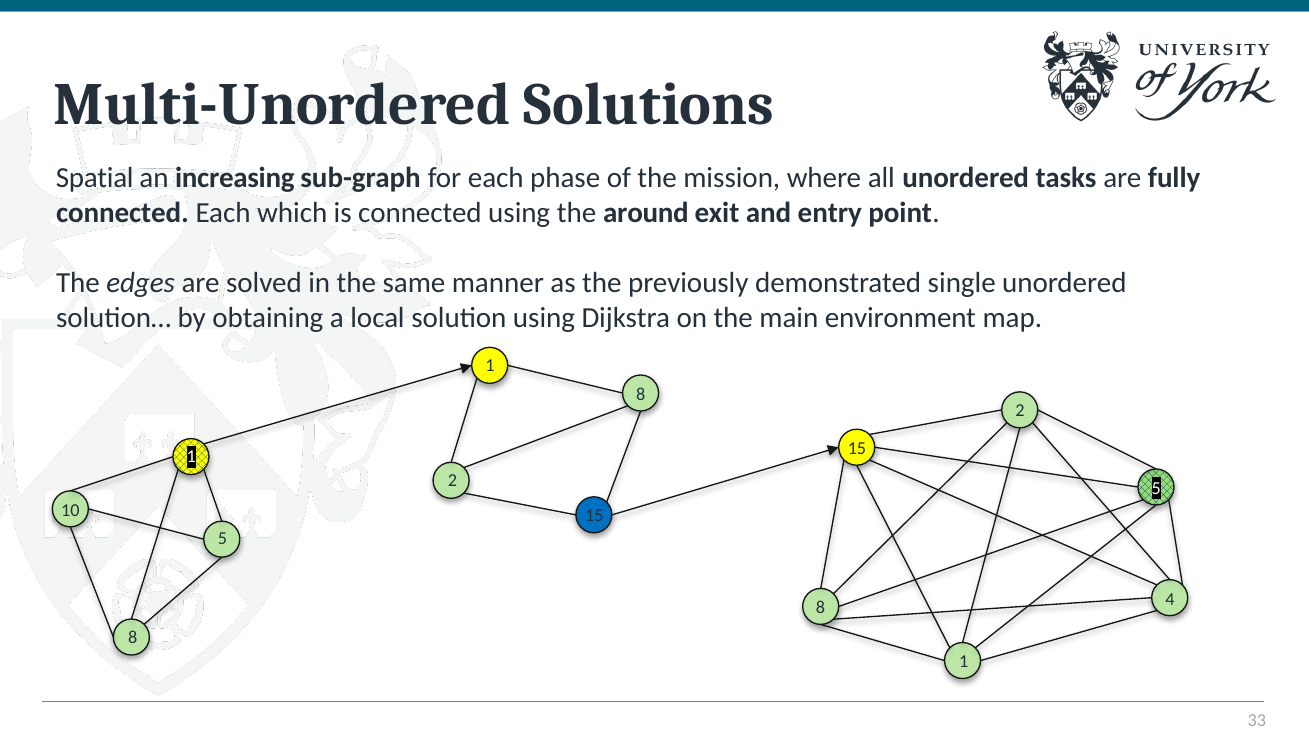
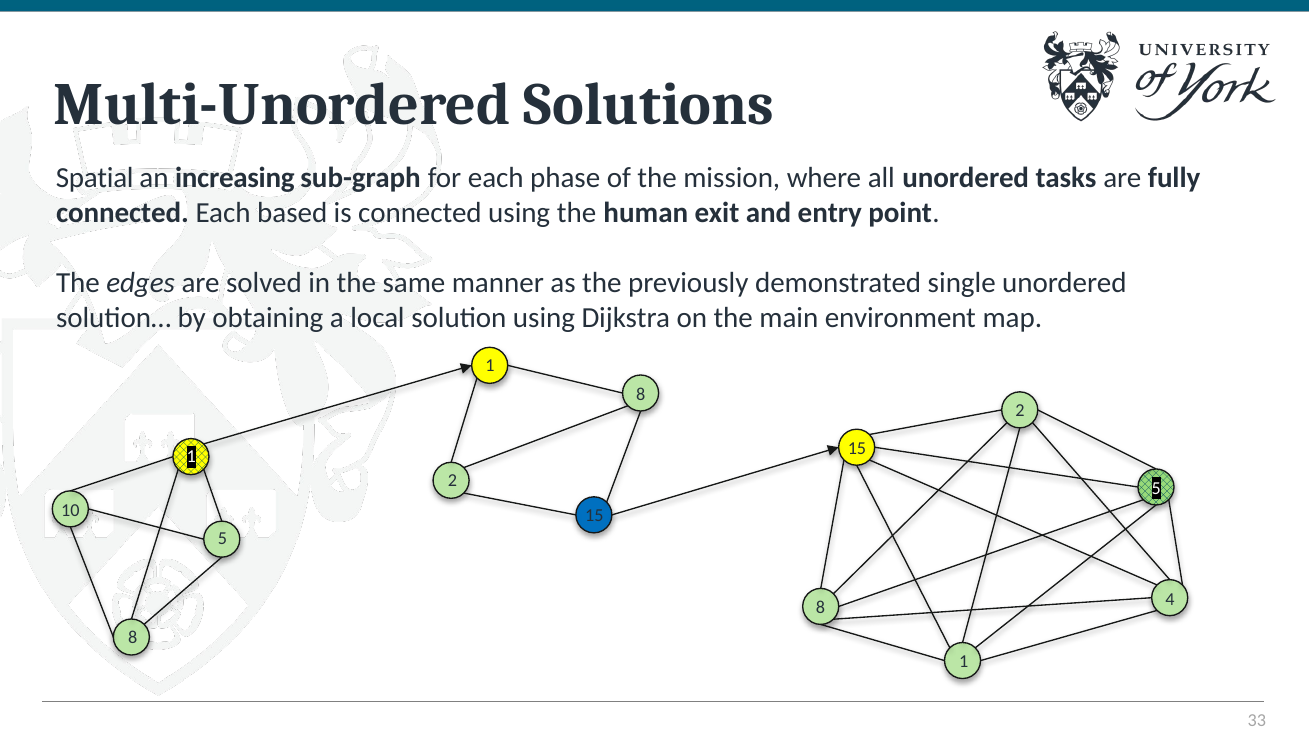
which: which -> based (292, 213)
around: around -> human (646, 213)
